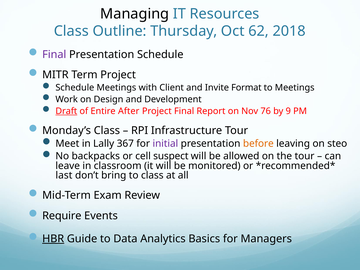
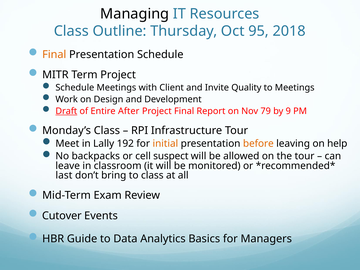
62: 62 -> 95 (259, 31)
Final colour: purple -> orange (54, 54)
Format: Format -> Quality (246, 88)
76: 76 -> 79 (266, 111)
367: 367 -> 192 (125, 144)
initial colour: purple -> orange (165, 144)
steo: steo -> help (337, 144)
Require: Require -> Cutover (62, 216)
HBR underline: present -> none (53, 239)
